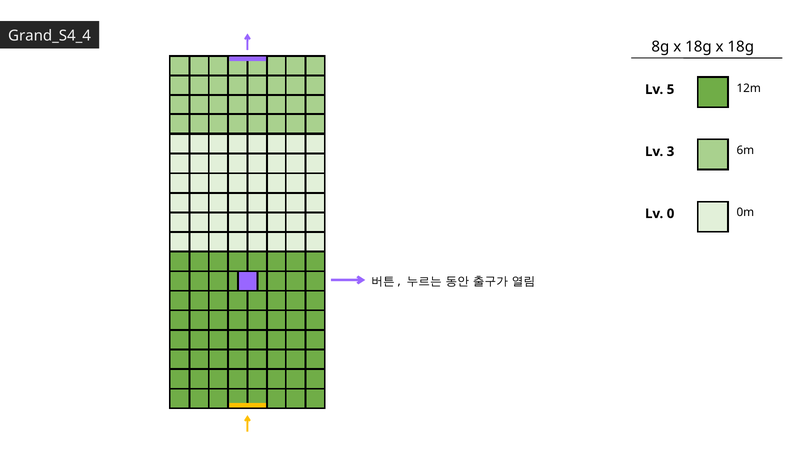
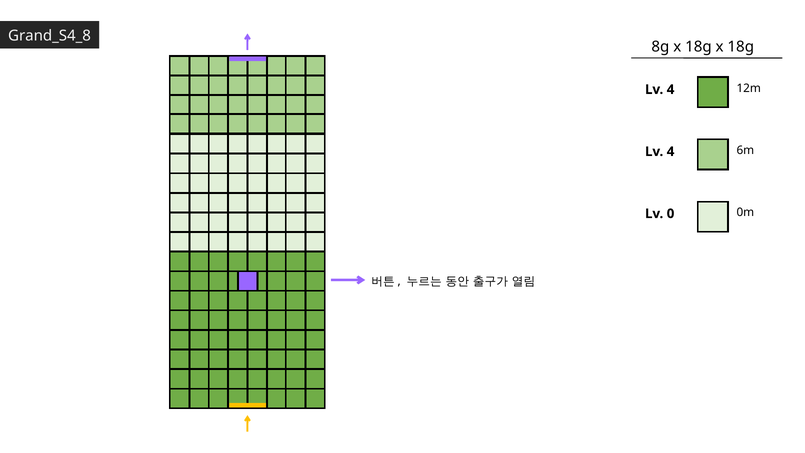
Grand_S4_4: Grand_S4_4 -> Grand_S4_8 (50, 36)
5: 5 -> 4 (671, 89)
3: 3 -> 4 (671, 151)
